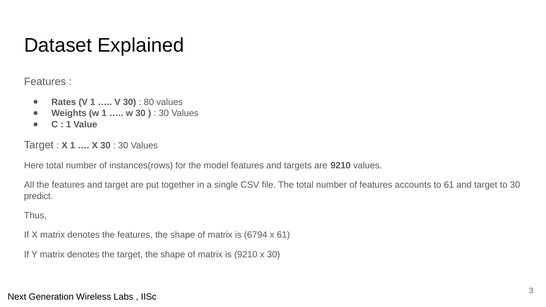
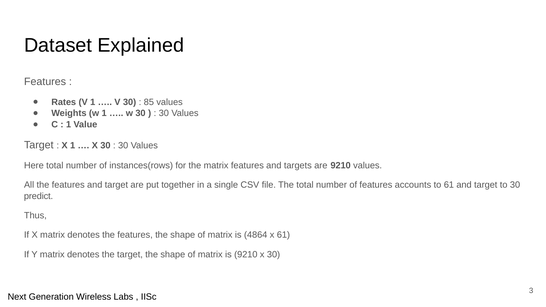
80: 80 -> 85 (149, 102)
the model: model -> matrix (216, 165)
6794: 6794 -> 4864 (256, 235)
